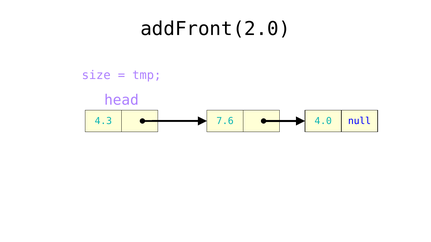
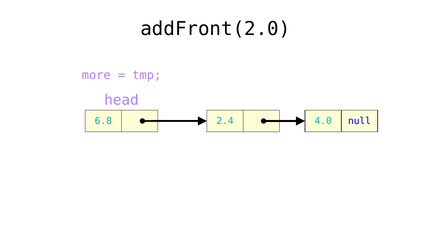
size: size -> more (96, 75)
4.3: 4.3 -> 6.8 (103, 121)
7.6: 7.6 -> 2.4 (225, 121)
